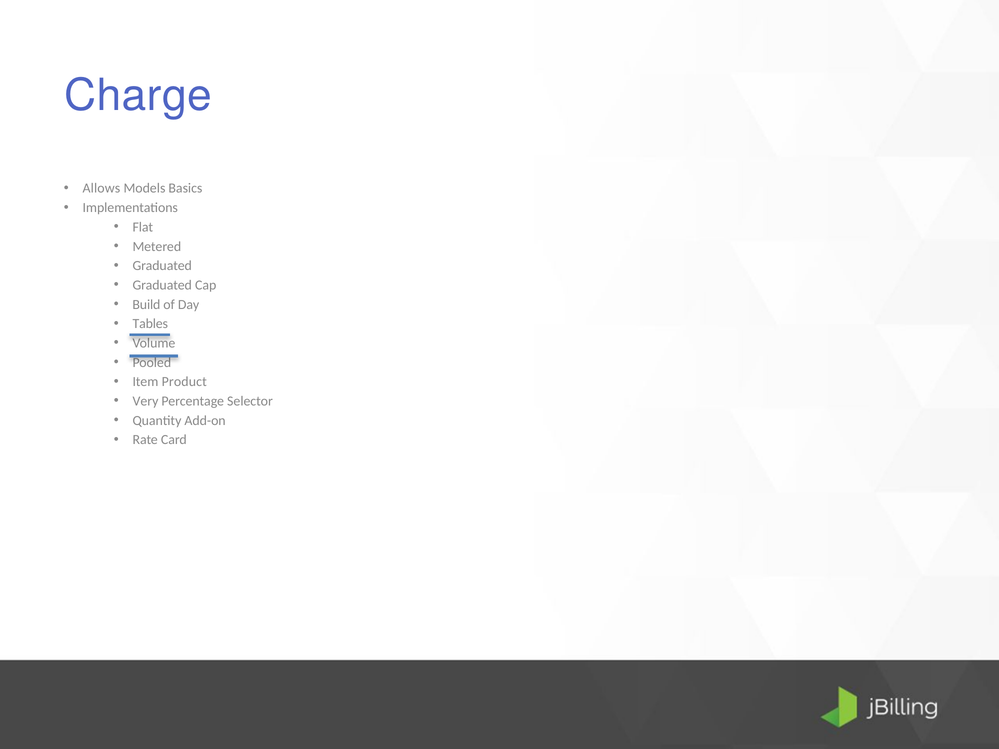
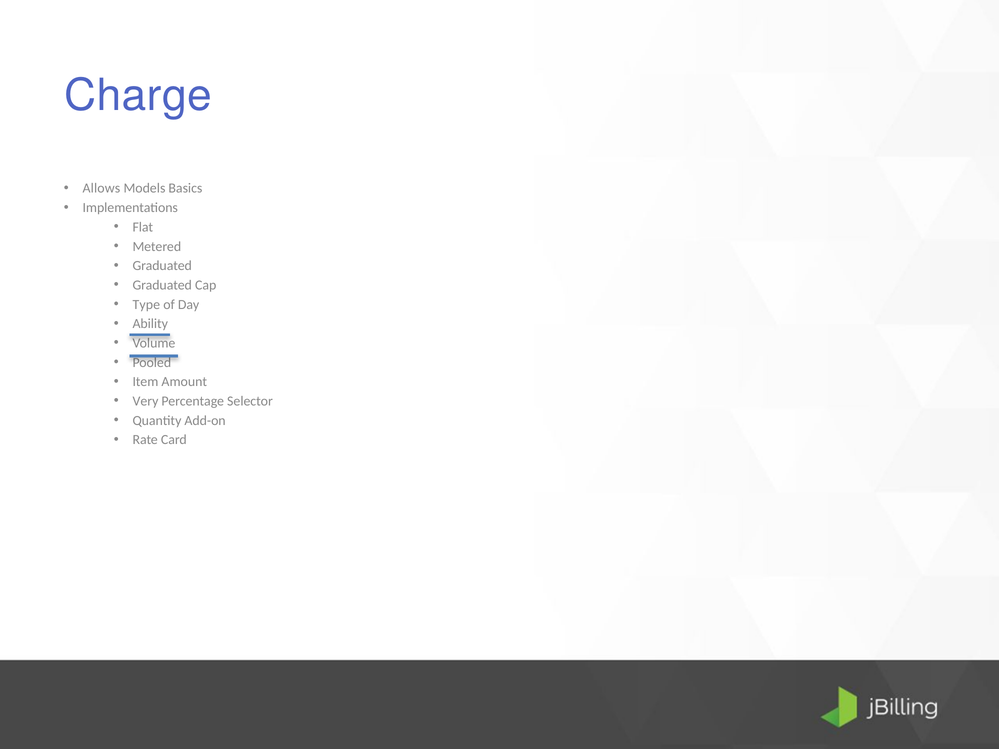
Build: Build -> Type (146, 305)
Tables: Tables -> Ability (150, 324)
Product: Product -> Amount (184, 382)
